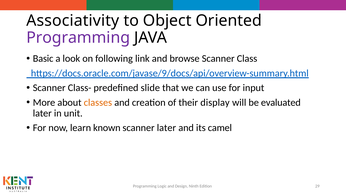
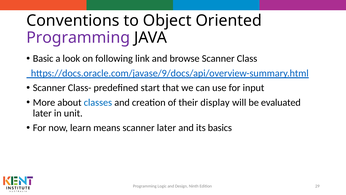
Associativity: Associativity -> Conventions (73, 21)
slide: slide -> start (150, 88)
classes colour: orange -> blue (98, 102)
known: known -> means (107, 128)
camel: camel -> basics (220, 128)
